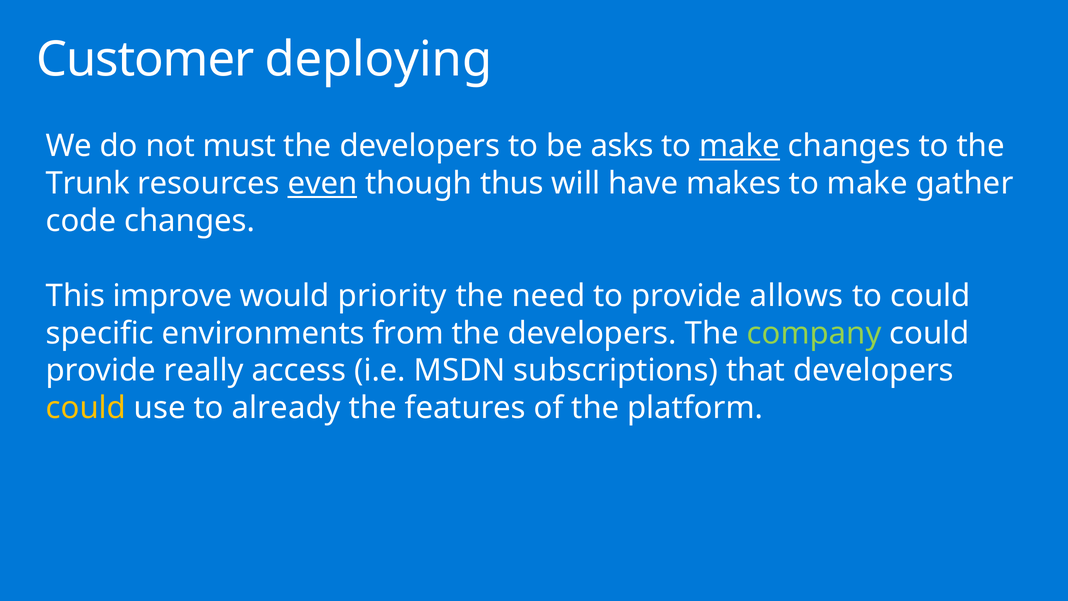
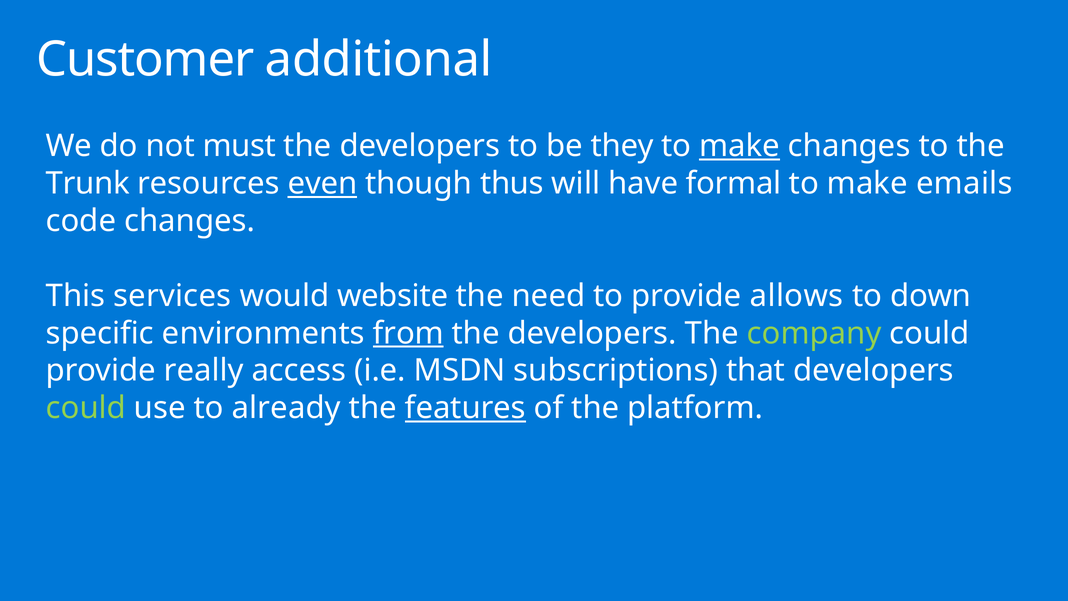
deploying: deploying -> additional (379, 60)
asks: asks -> they (622, 146)
makes: makes -> formal (734, 184)
gather: gather -> emails (964, 184)
improve: improve -> services (172, 296)
priority: priority -> website (393, 296)
to could: could -> down (931, 296)
from underline: none -> present (408, 333)
could colour: yellow -> light green (86, 408)
features underline: none -> present (465, 408)
